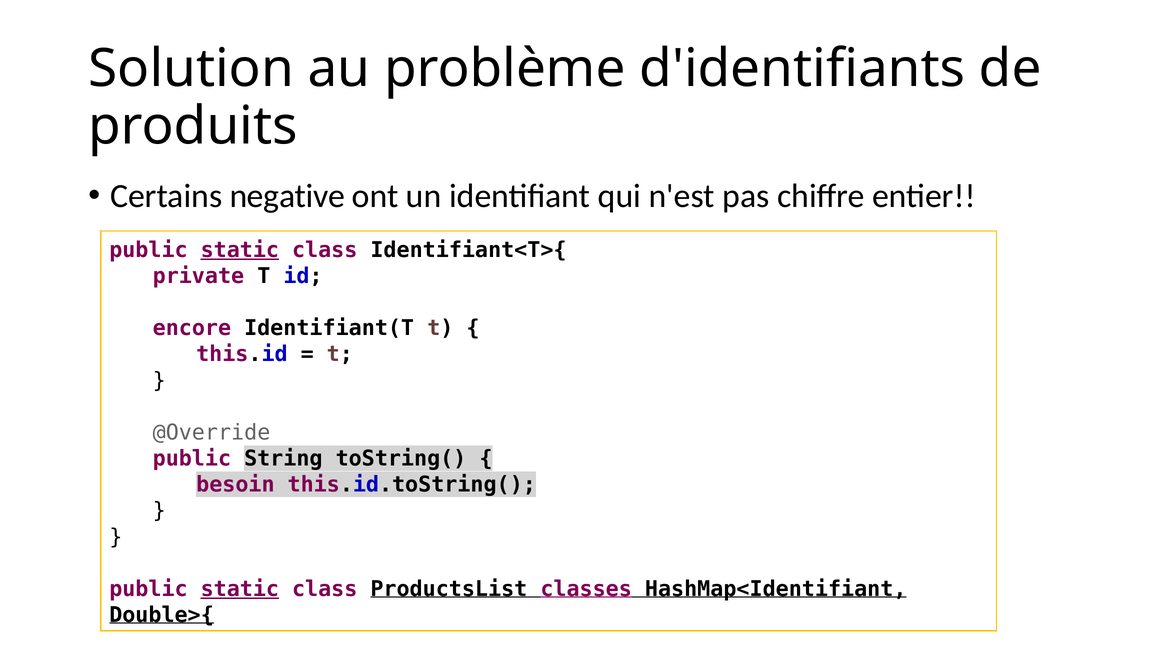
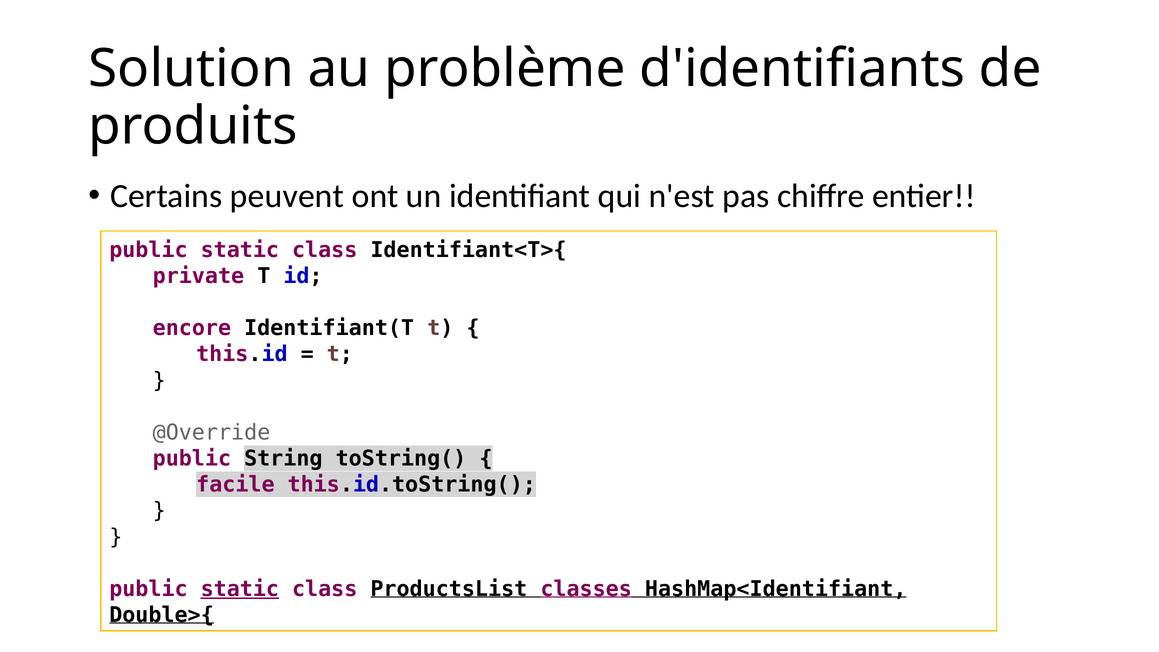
negative: negative -> peuvent (287, 196)
static underline: present -> none (240, 250)
besoin: besoin -> facile (235, 485)
